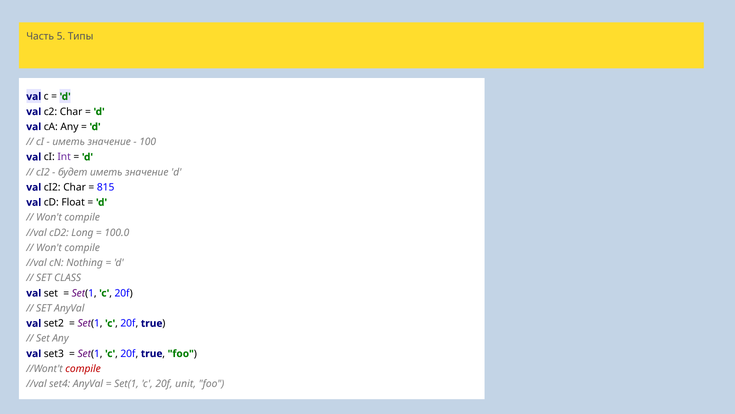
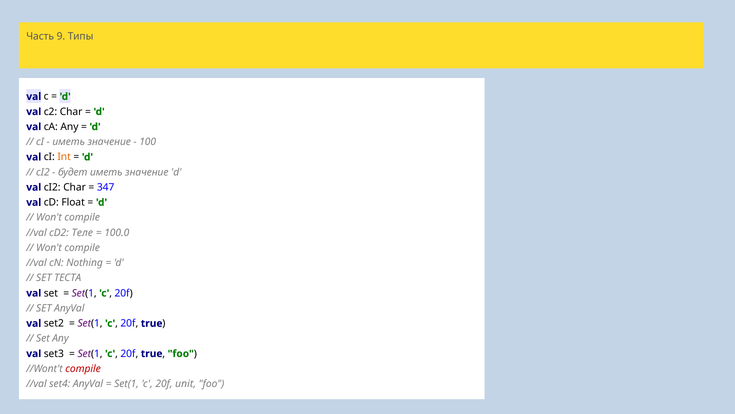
5: 5 -> 9 (61, 36)
Int colour: purple -> orange (64, 157)
815: 815 -> 347 (106, 187)
Long: Long -> Теле (82, 232)
CLASS: CLASS -> ТЕСТА (68, 278)
